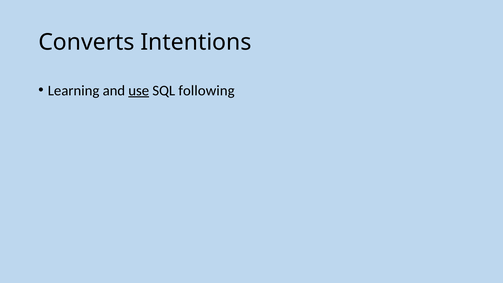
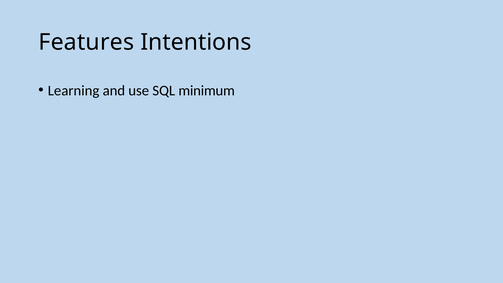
Converts: Converts -> Features (86, 42)
use underline: present -> none (139, 91)
following: following -> minimum (207, 91)
